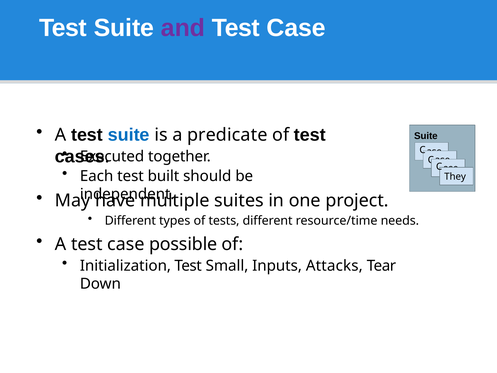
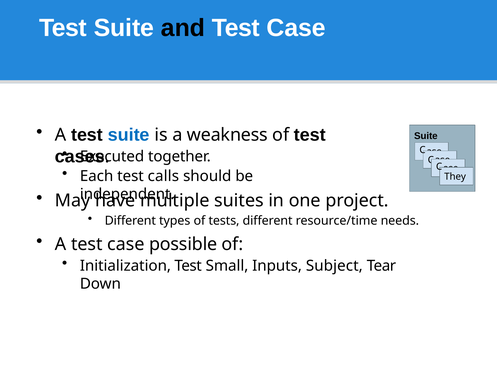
and colour: purple -> black (183, 28)
predicate: predicate -> weakness (227, 135)
built: built -> calls (163, 176)
Attacks: Attacks -> Subject (334, 266)
